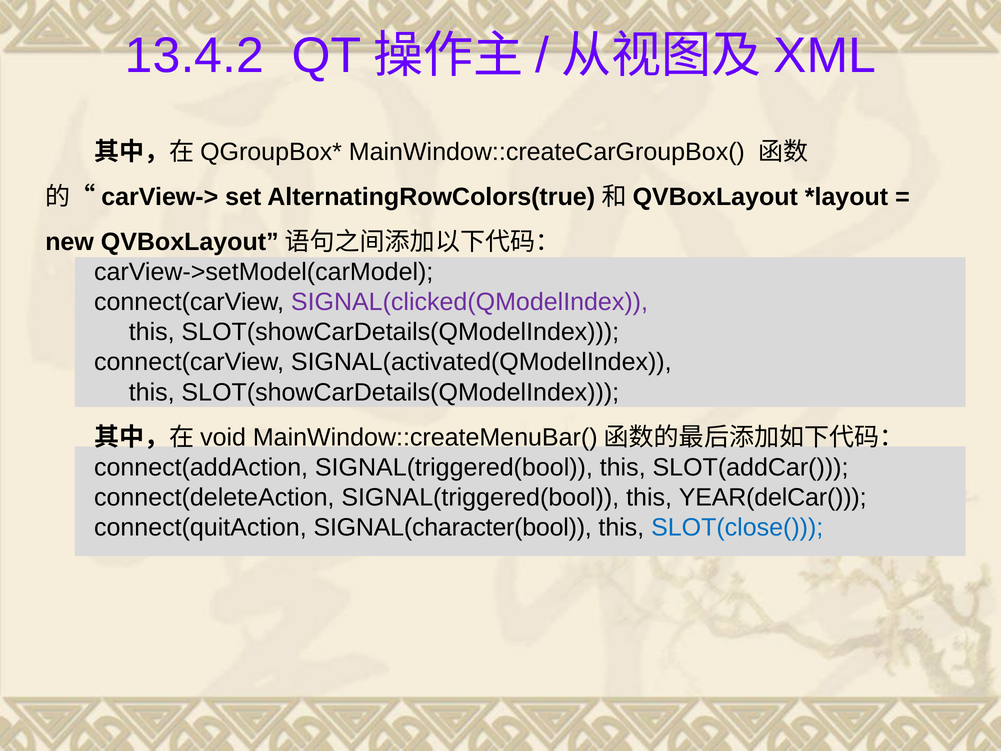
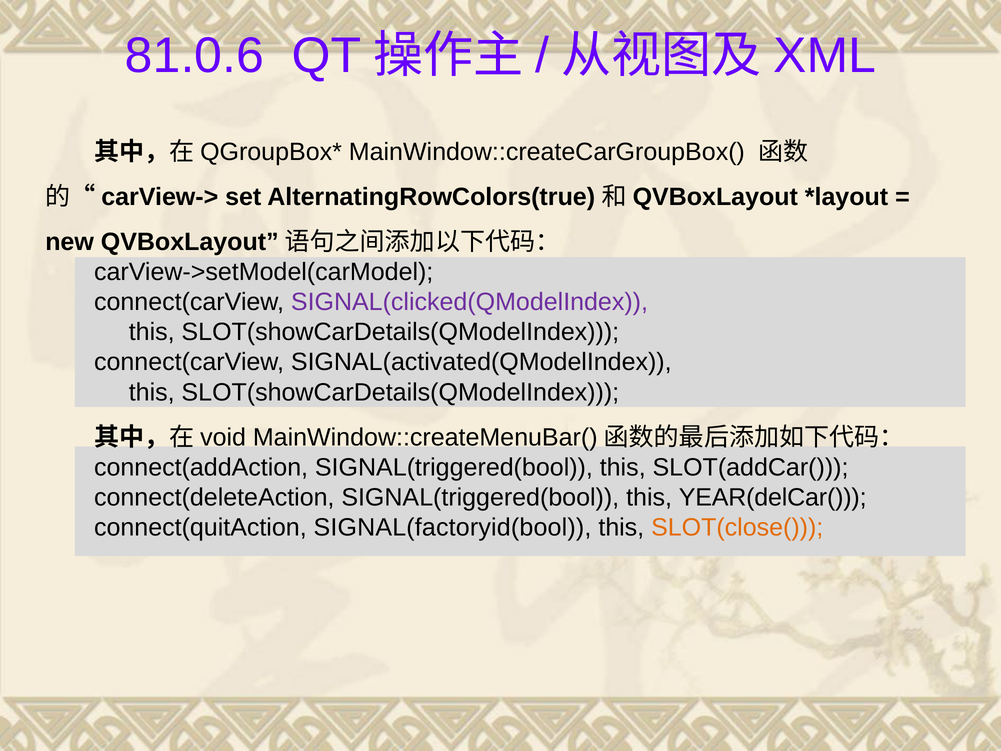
13.4.2: 13.4.2 -> 81.0.6 (194, 56)
SIGNAL(character(bool: SIGNAL(character(bool -> SIGNAL(factoryid(bool (452, 527)
SLOT(close( colour: blue -> orange (737, 527)
